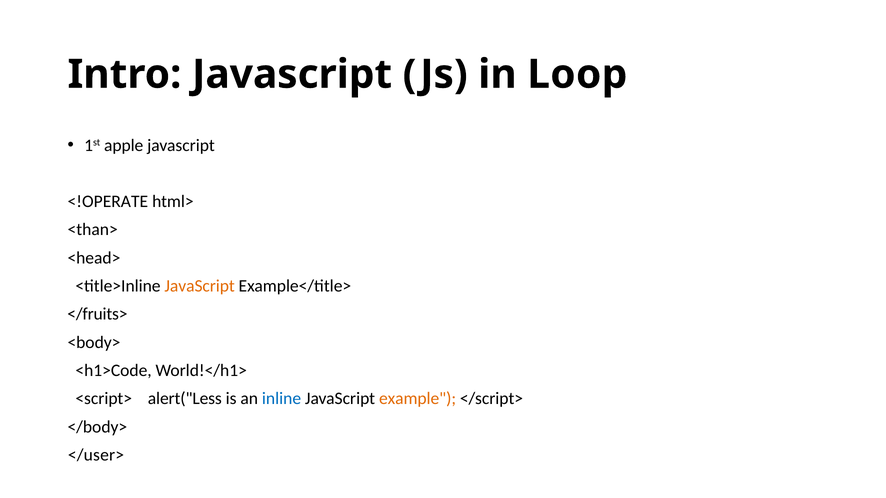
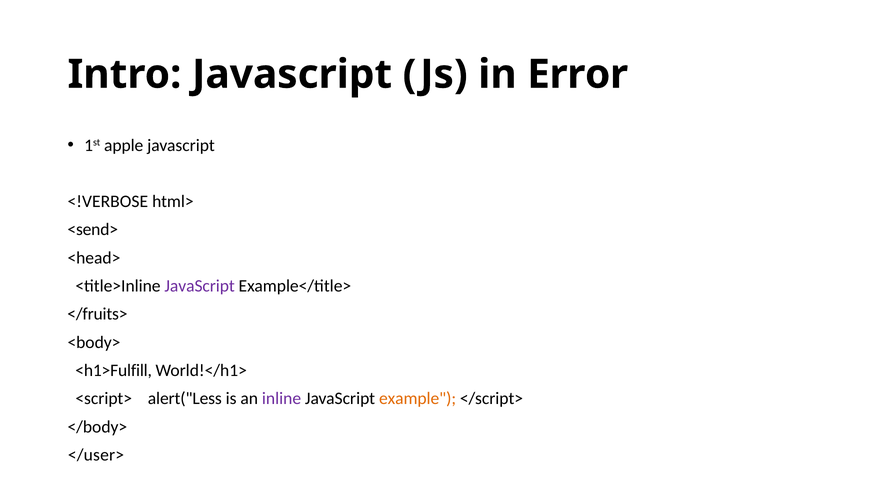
Loop: Loop -> Error (578, 74)
<!OPERATE: <!OPERATE -> <!VERBOSE (108, 202)
<than>: <than> -> <send> (93, 230)
JavaScript colour: orange -> purple (200, 286)
<h1>Code: <h1>Code -> <h1>Fulfill (114, 371)
inline colour: blue -> purple (282, 399)
